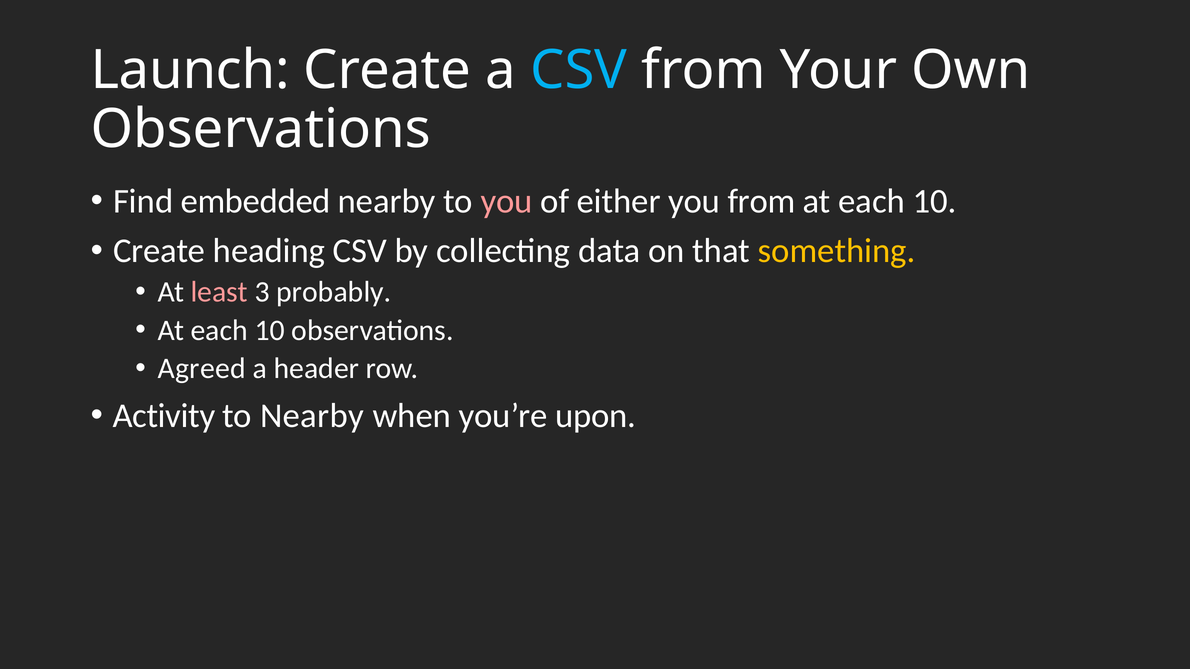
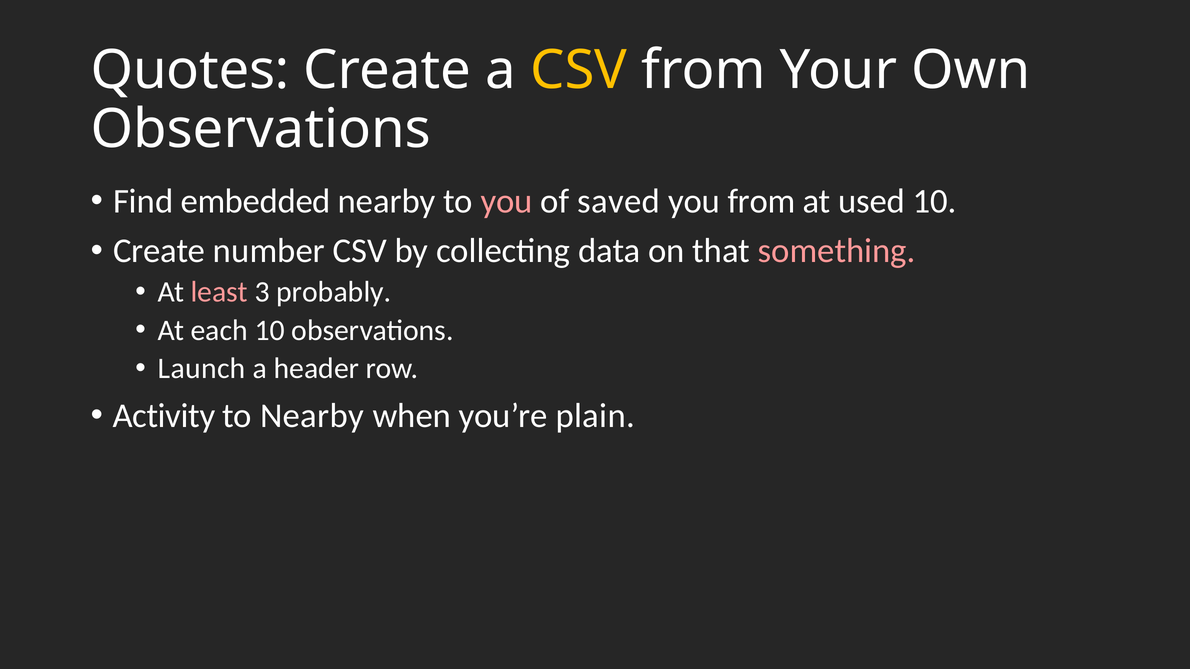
Launch: Launch -> Quotes (190, 71)
CSV colour: light blue -> yellow (579, 71)
either: either -> saved (619, 201)
each: each -> used (872, 201)
heading: heading -> number (269, 251)
something colour: yellow -> pink (837, 251)
Agreed: Agreed -> Launch (202, 369)
upon: upon -> plain (595, 416)
